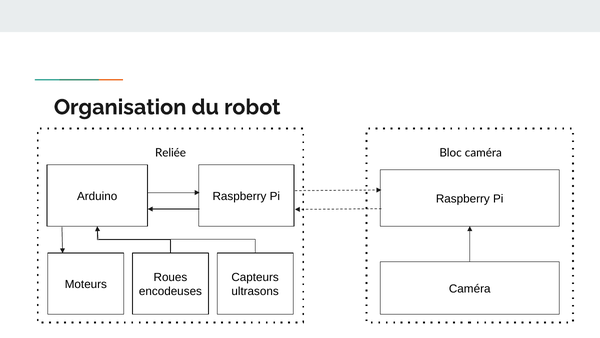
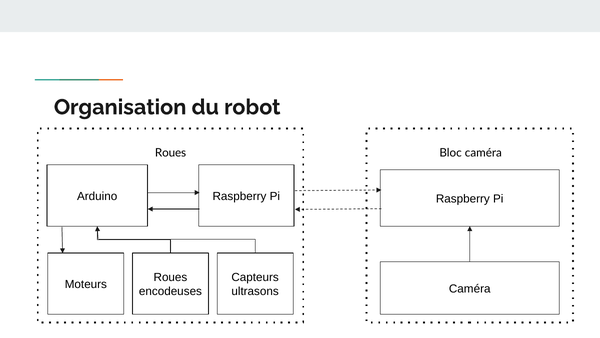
Reliée: Reliée -> Roues (171, 153)
